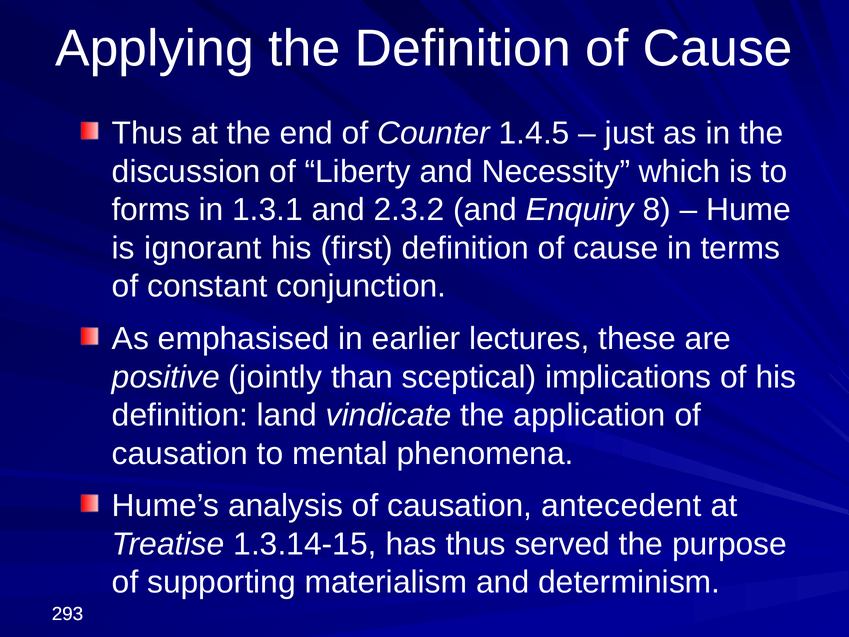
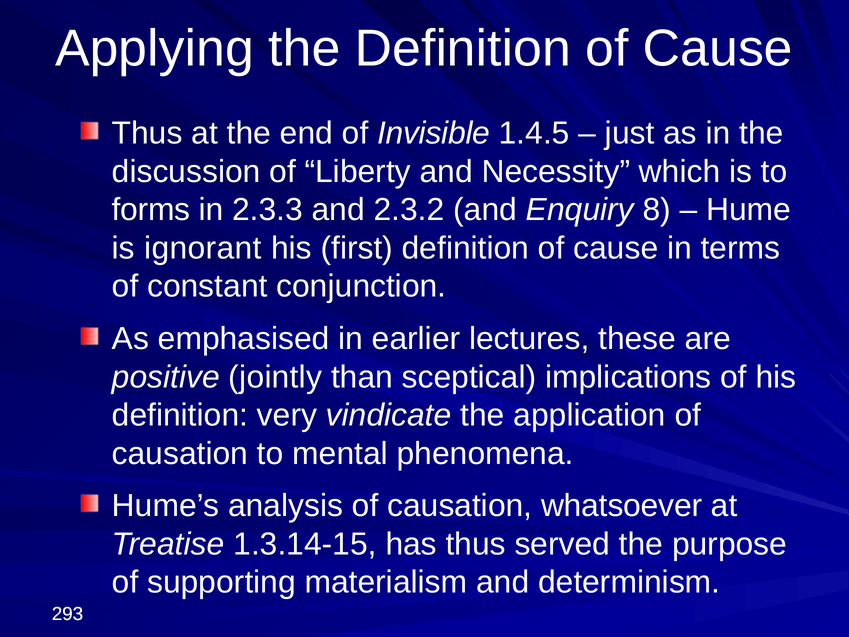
Counter: Counter -> Invisible (434, 133)
1.3.1: 1.3.1 -> 2.3.3 (268, 210)
land: land -> very (287, 415)
antecedent: antecedent -> whatsoever (622, 506)
